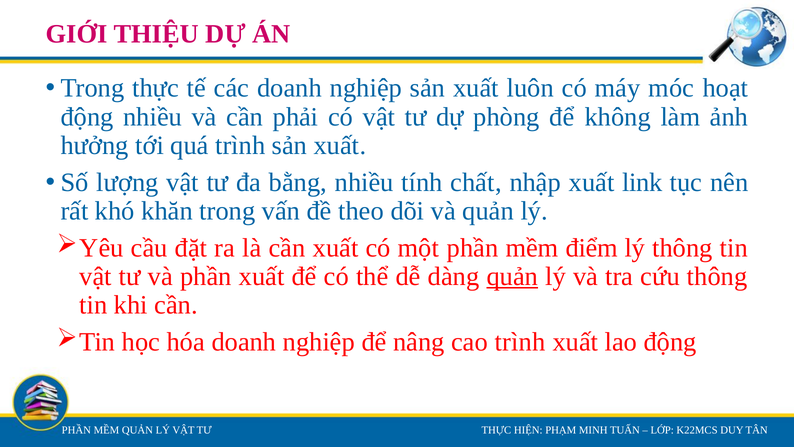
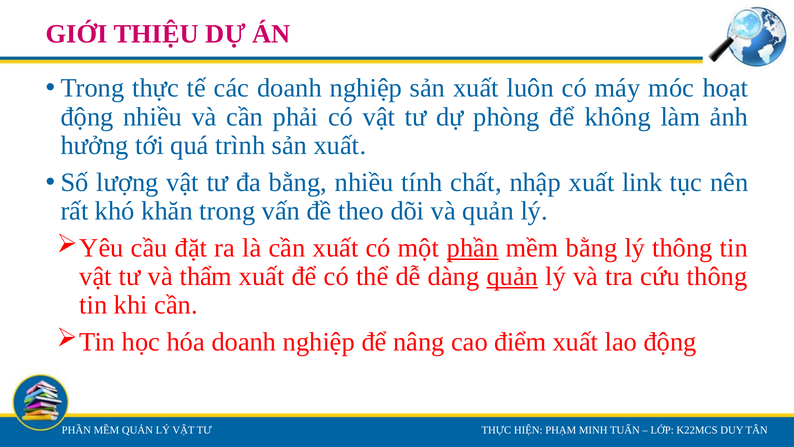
phần underline: none -> present (473, 248)
mềm điểm: điểm -> bằng (592, 248)
và phần: phần -> thẩm (206, 276)
cao trình: trình -> điểm (520, 342)
